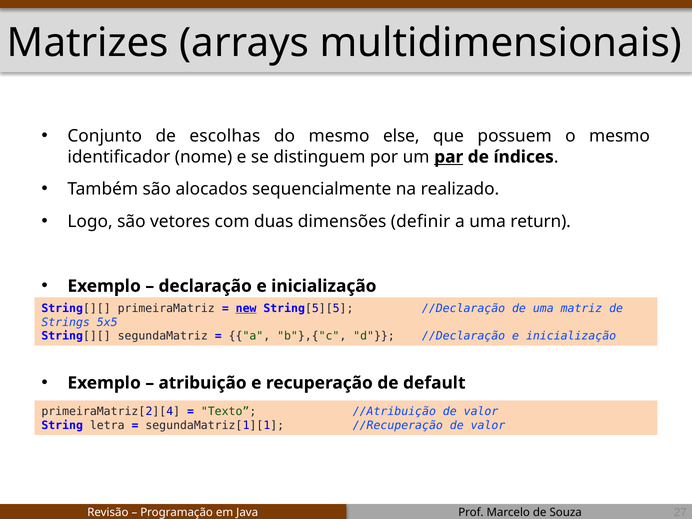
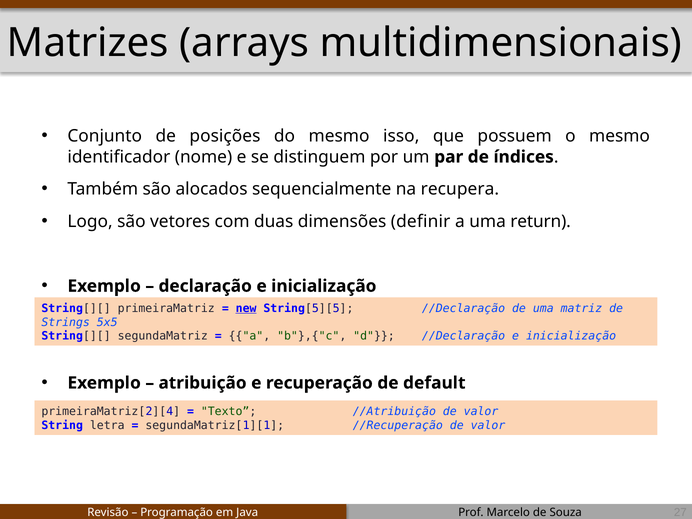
escolhas: escolhas -> posições (225, 136)
else: else -> isso (401, 136)
par underline: present -> none (449, 157)
realizado: realizado -> recupera (460, 189)
